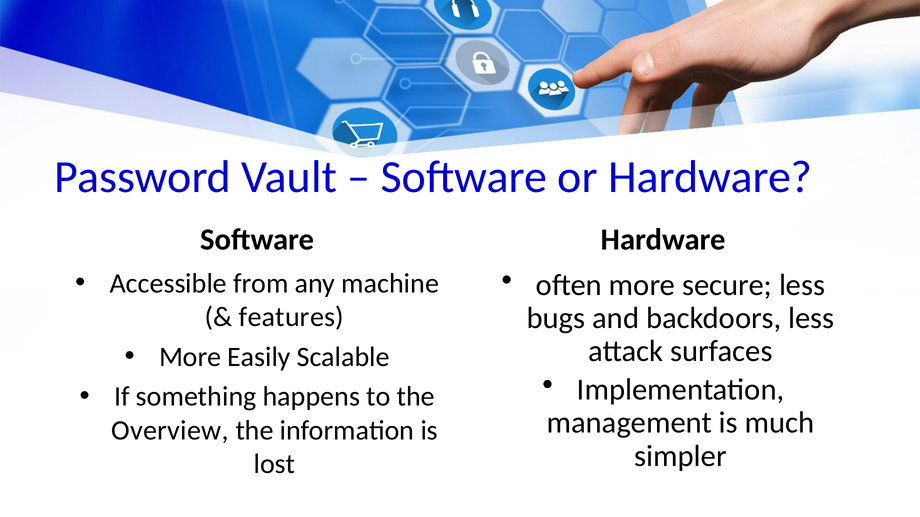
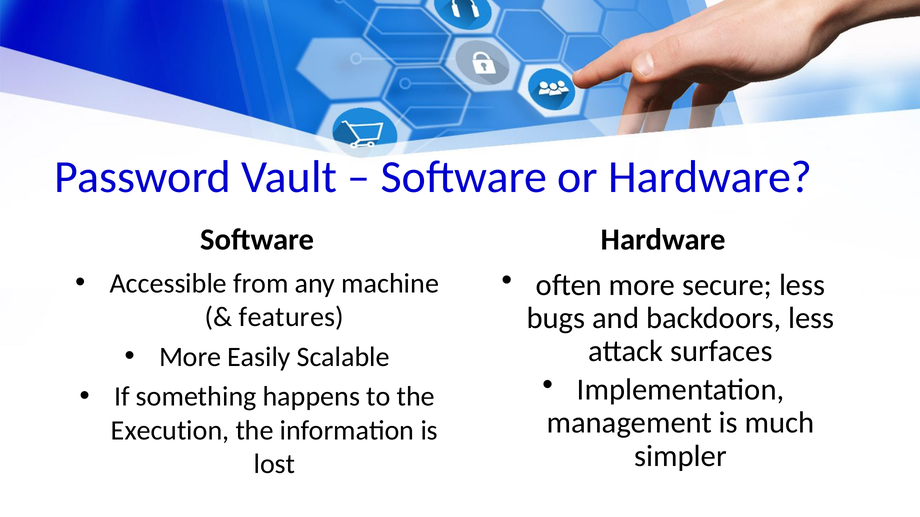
Overview: Overview -> Execution (170, 431)
